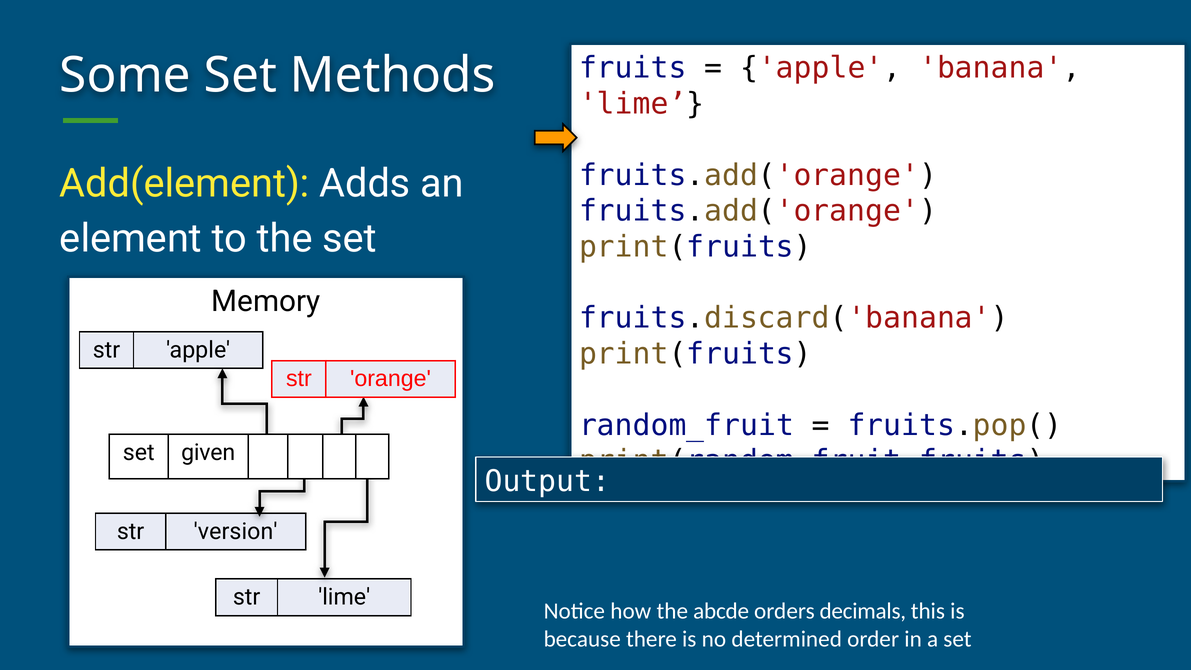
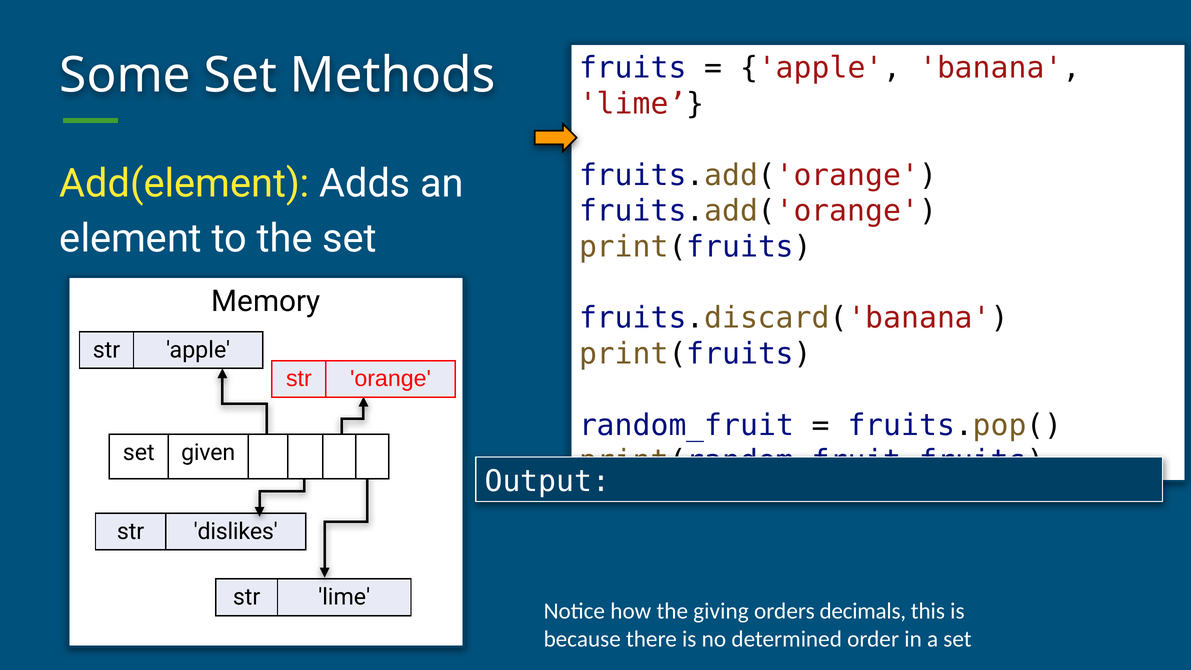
version: version -> dislikes (236, 531)
abcde: abcde -> giving (721, 611)
